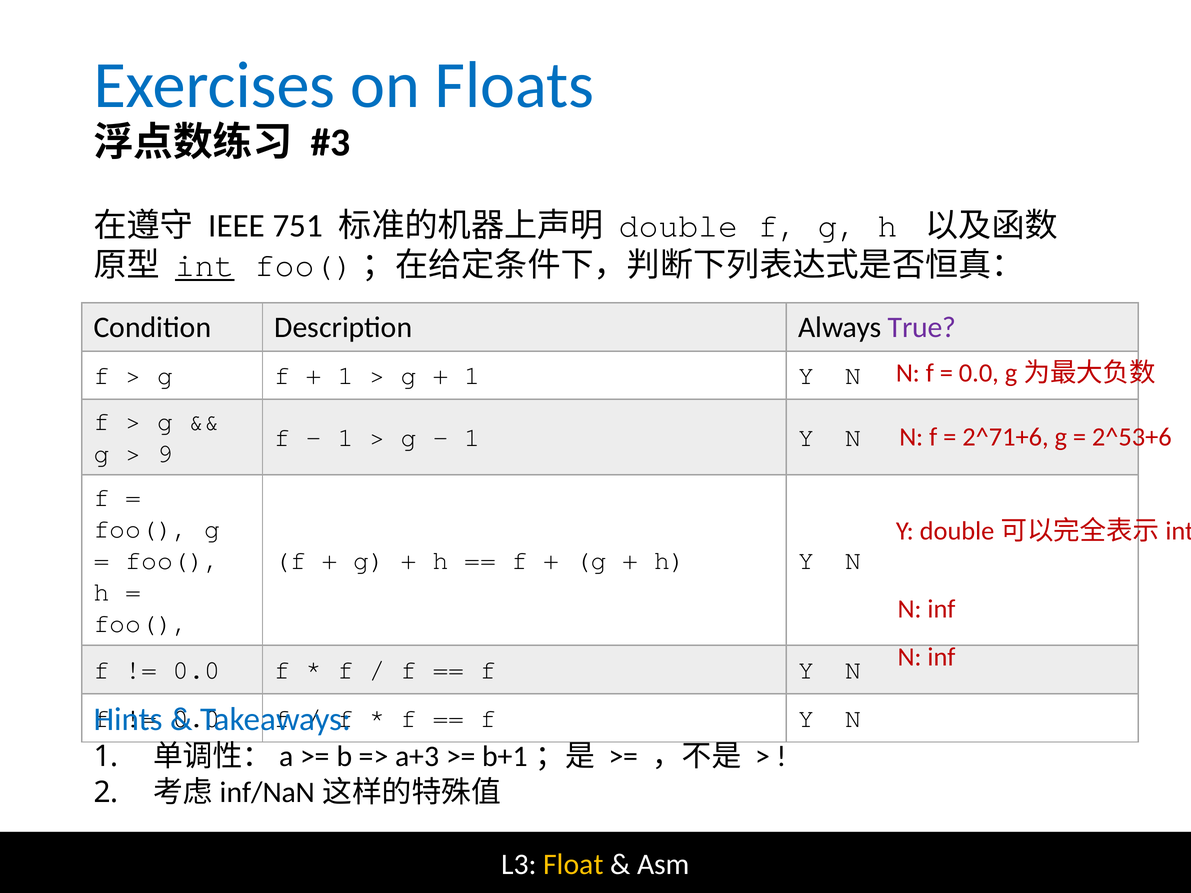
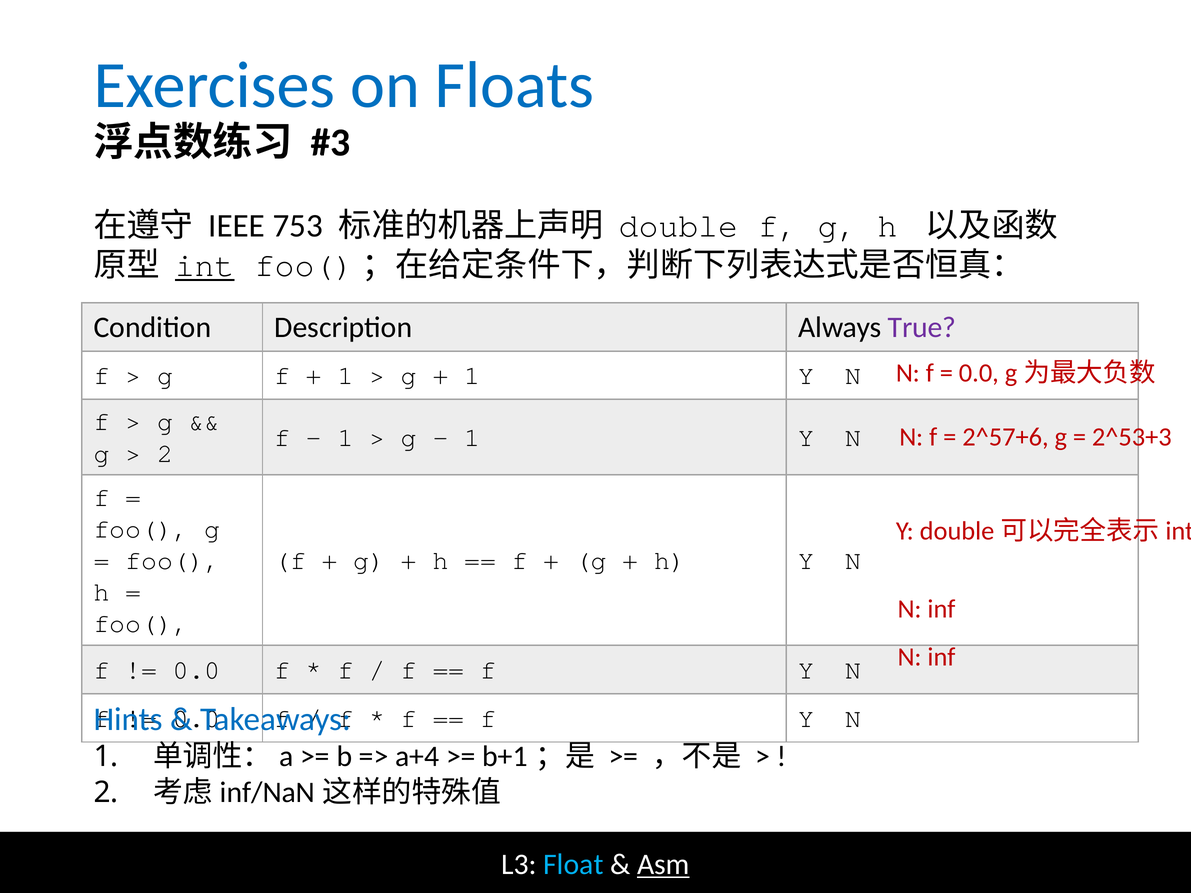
751: 751 -> 753 (298, 226)
2^71+6: 2^71+6 -> 2^57+6 (1005, 437)
2^53+6: 2^53+6 -> 2^53+3 (1132, 437)
9: 9 -> 2 (165, 453)
a+3: a+3 -> a+4 (417, 757)
Float colour: yellow -> light blue (573, 865)
Asm underline: none -> present (663, 865)
